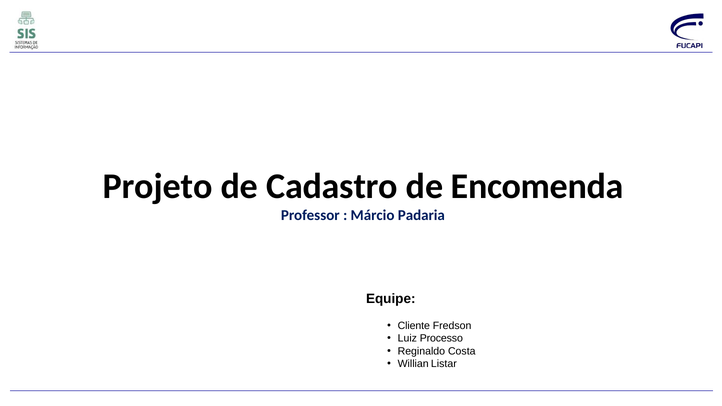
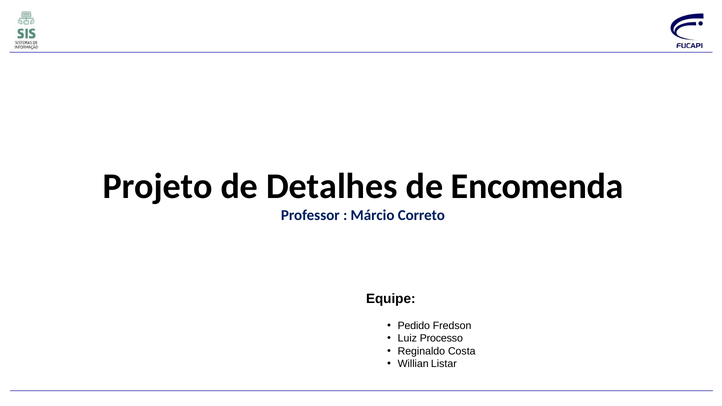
Cadastro: Cadastro -> Detalhes (332, 186)
Padaria: Padaria -> Correto (421, 215)
Cliente: Cliente -> Pedido (414, 326)
